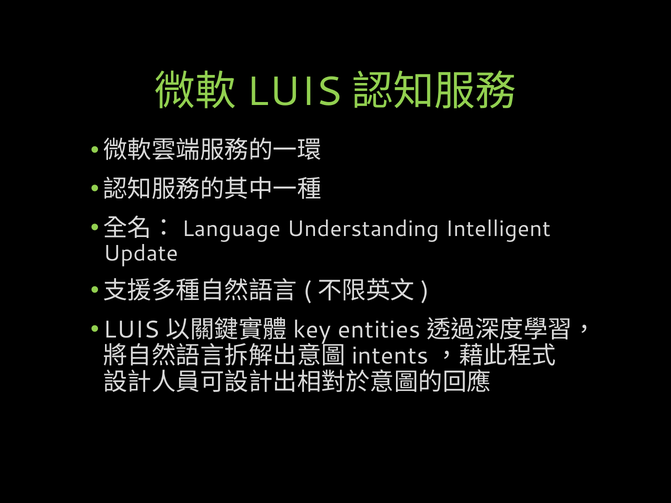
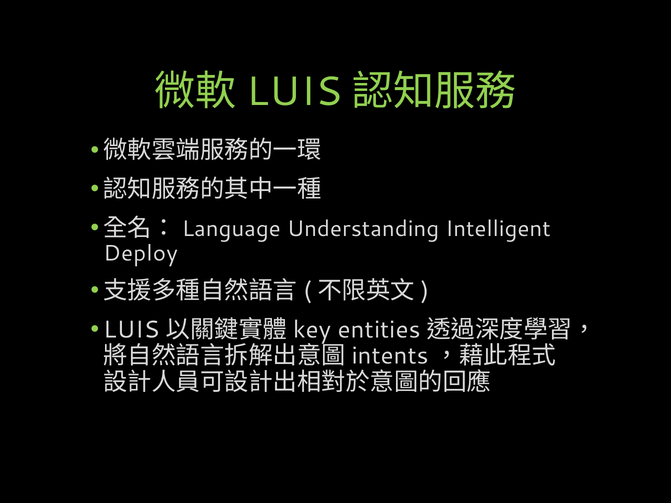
Update: Update -> Deploy (141, 253)
